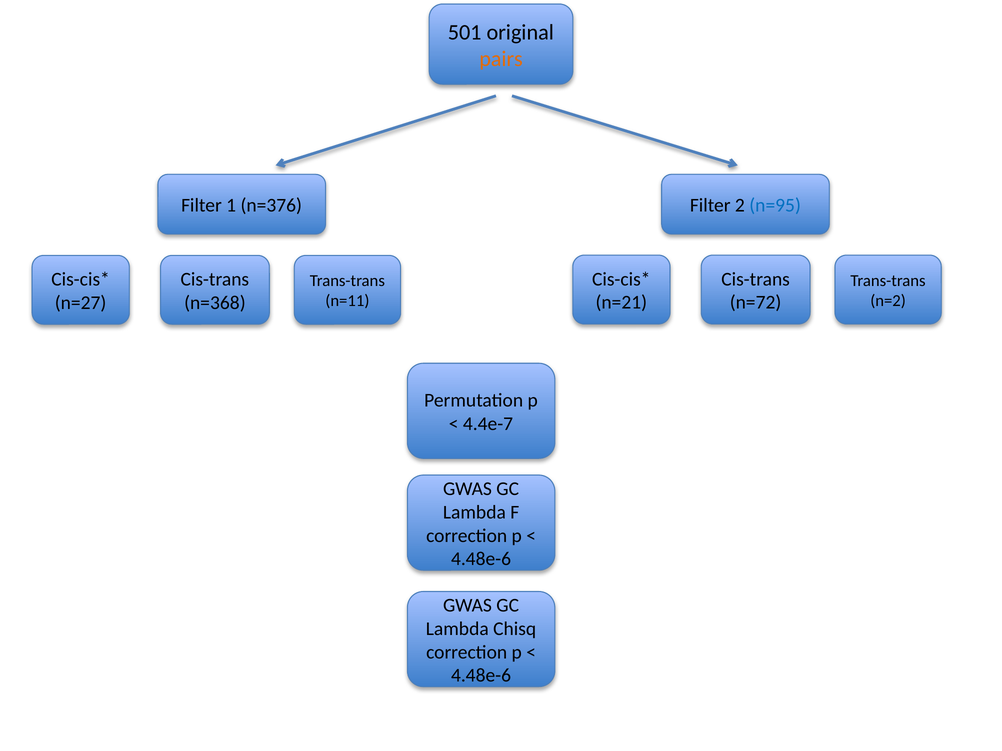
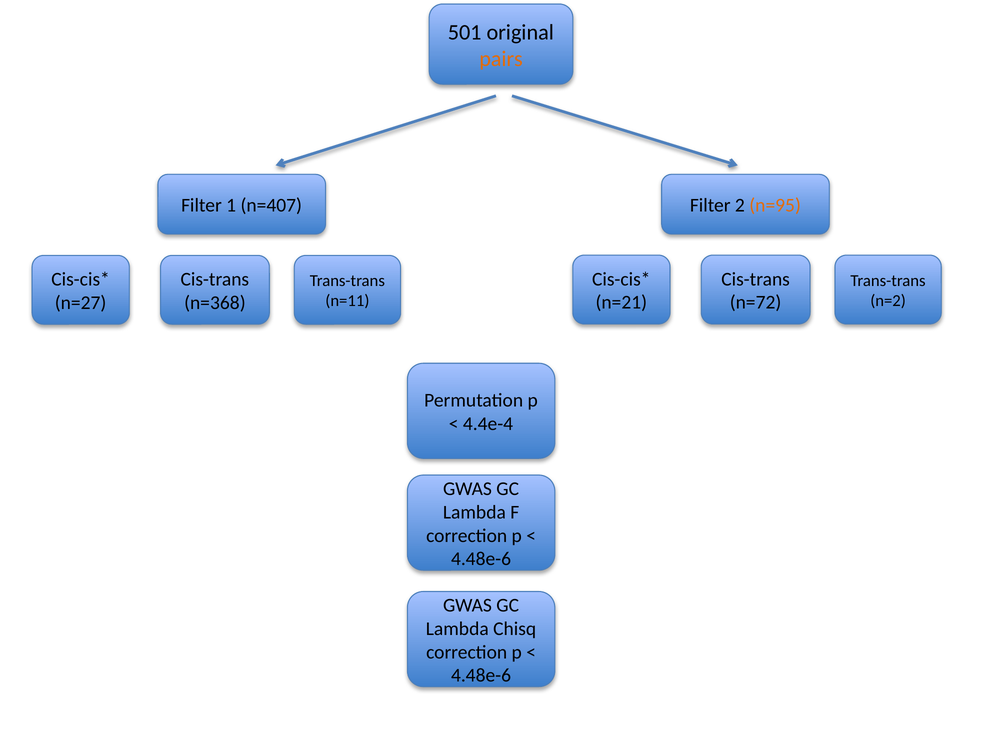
n=376: n=376 -> n=407 (271, 206)
n=95 colour: blue -> orange (775, 206)
4.4e-7: 4.4e-7 -> 4.4e-4 (488, 424)
